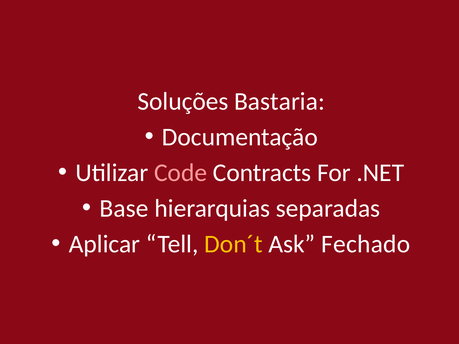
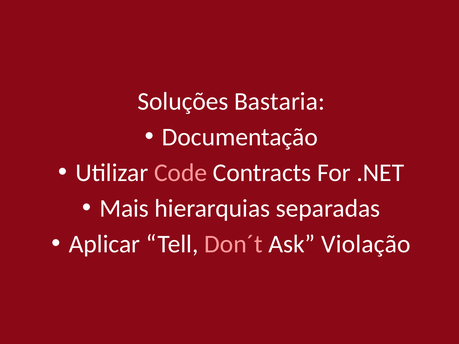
Base: Base -> Mais (124, 209)
Don´t colour: yellow -> pink (233, 244)
Fechado: Fechado -> Violação (366, 244)
